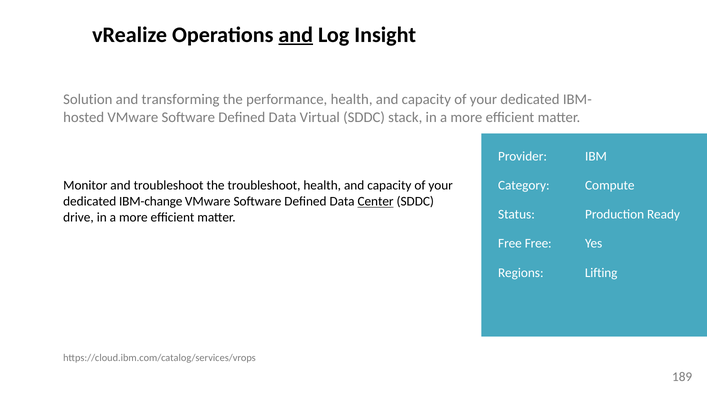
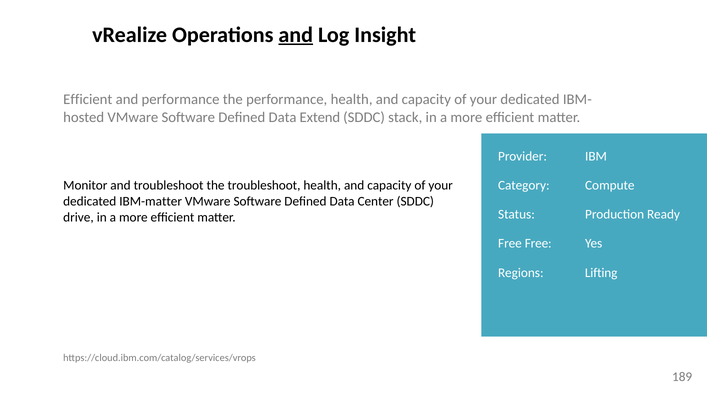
Solution: Solution -> Efficient (88, 99)
and transforming: transforming -> performance (181, 99)
Virtual: Virtual -> Extend (320, 117)
IBM-change: IBM-change -> IBM-matter (151, 201)
Center underline: present -> none (376, 201)
